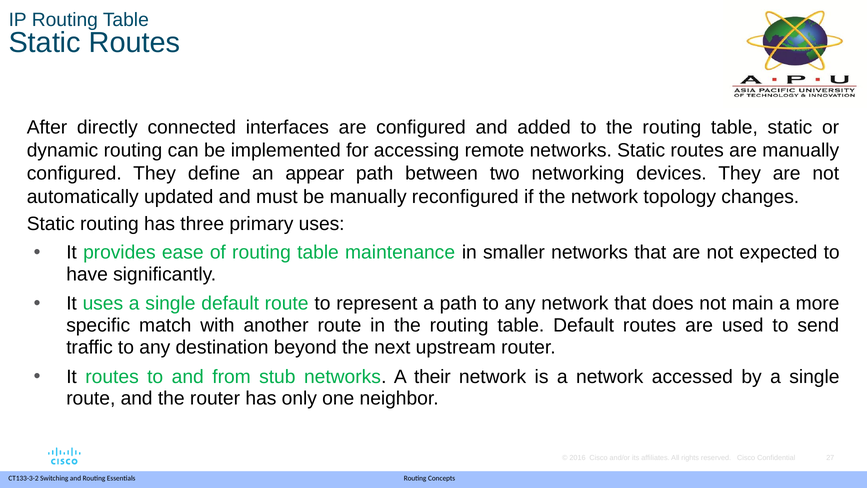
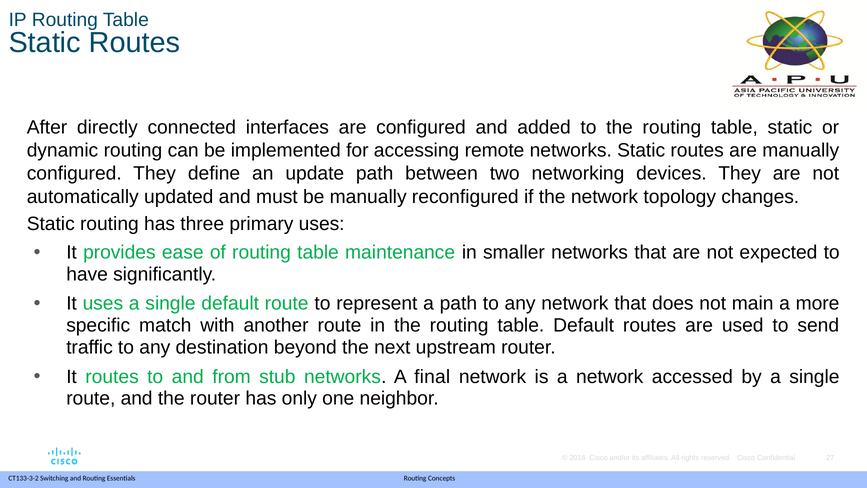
appear: appear -> update (315, 173)
their: their -> final (432, 376)
